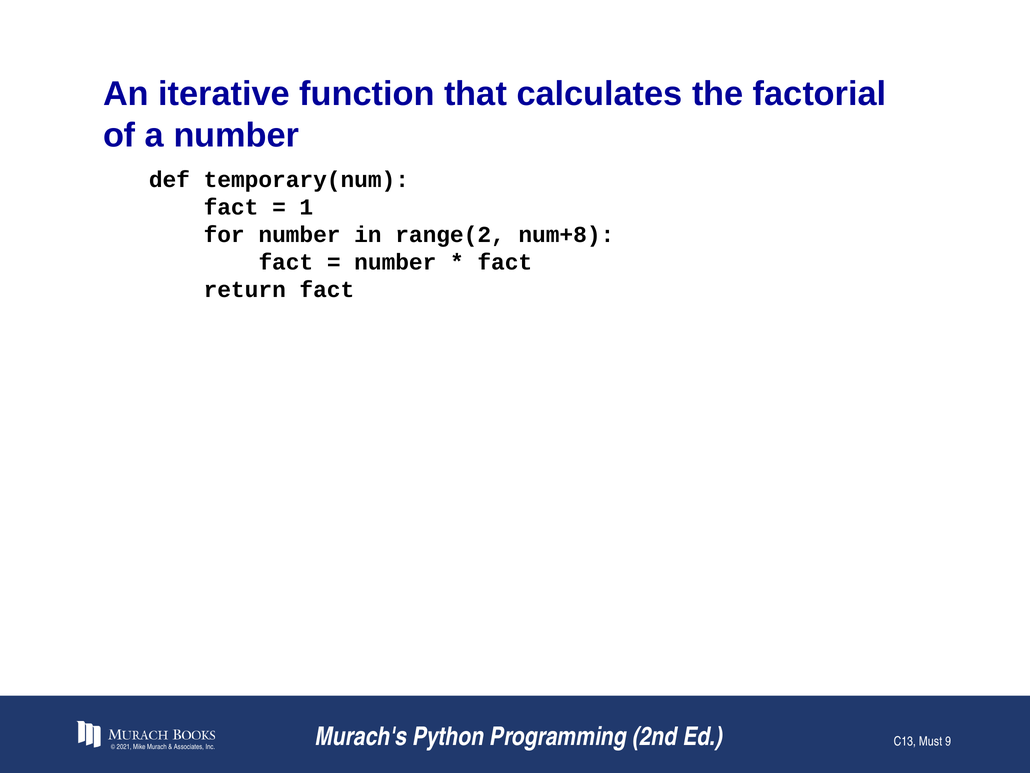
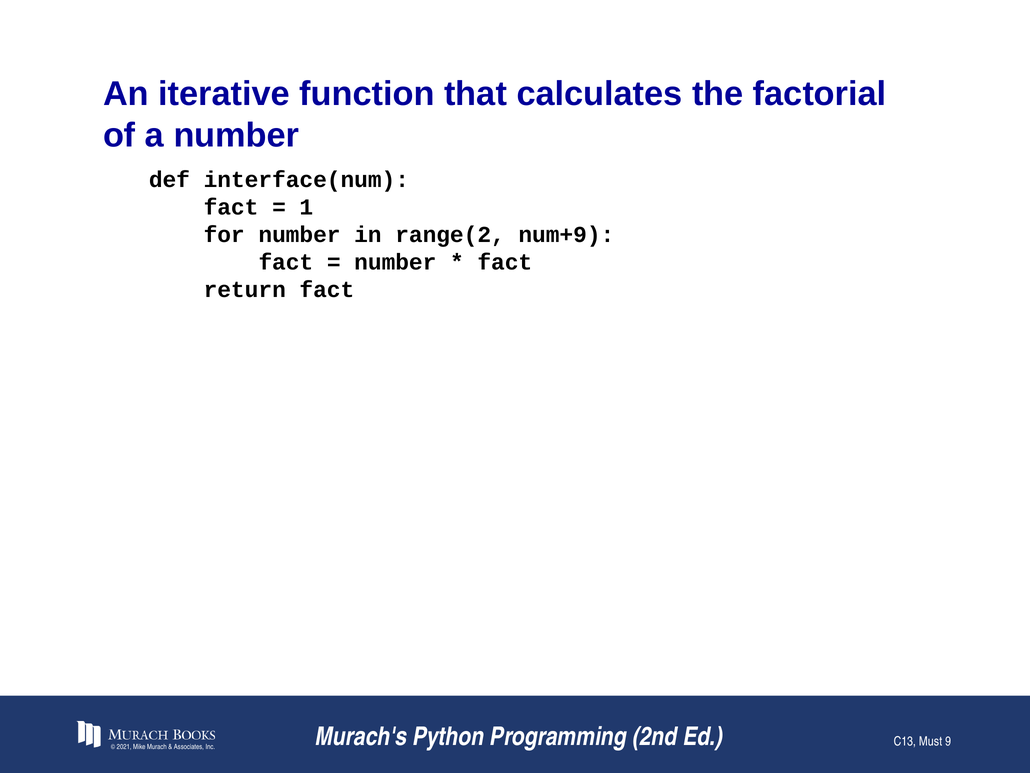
temporary(num: temporary(num -> interface(num (306, 179)
num+8: num+8 -> num+9 (566, 234)
